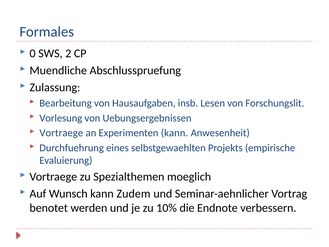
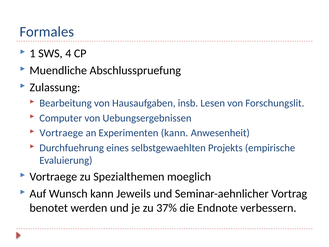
0: 0 -> 1 (33, 53)
2: 2 -> 4 (68, 53)
Vorlesung: Vorlesung -> Computer (61, 118)
Zudem: Zudem -> Jeweils (134, 194)
10%: 10% -> 37% (167, 208)
